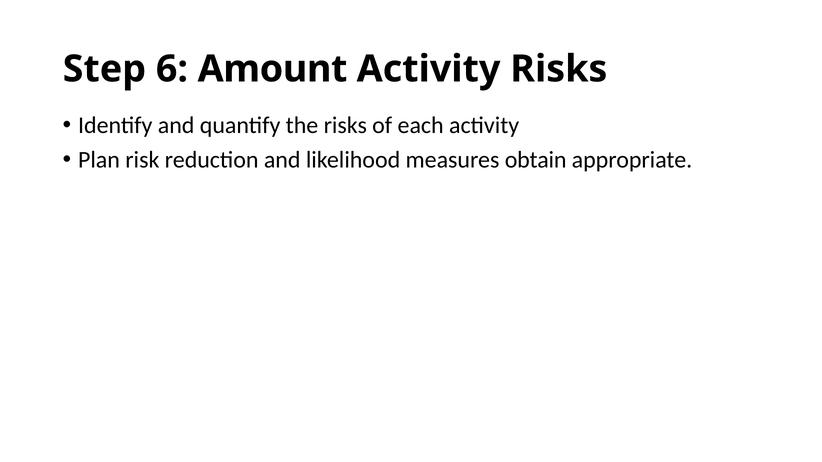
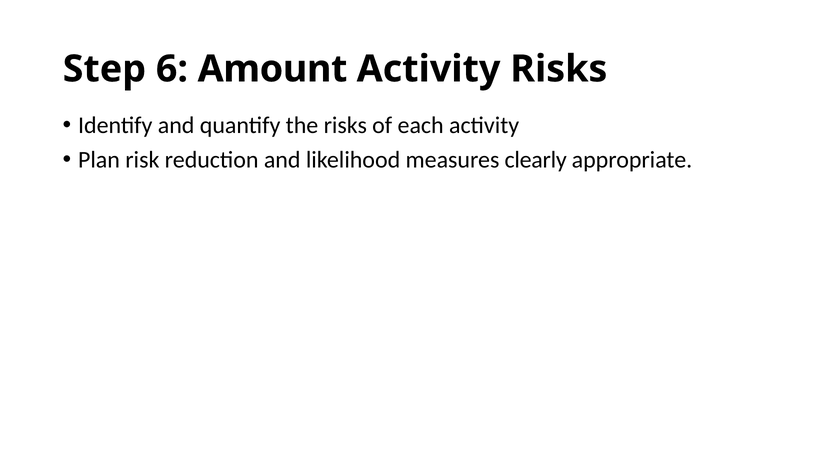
obtain: obtain -> clearly (536, 160)
